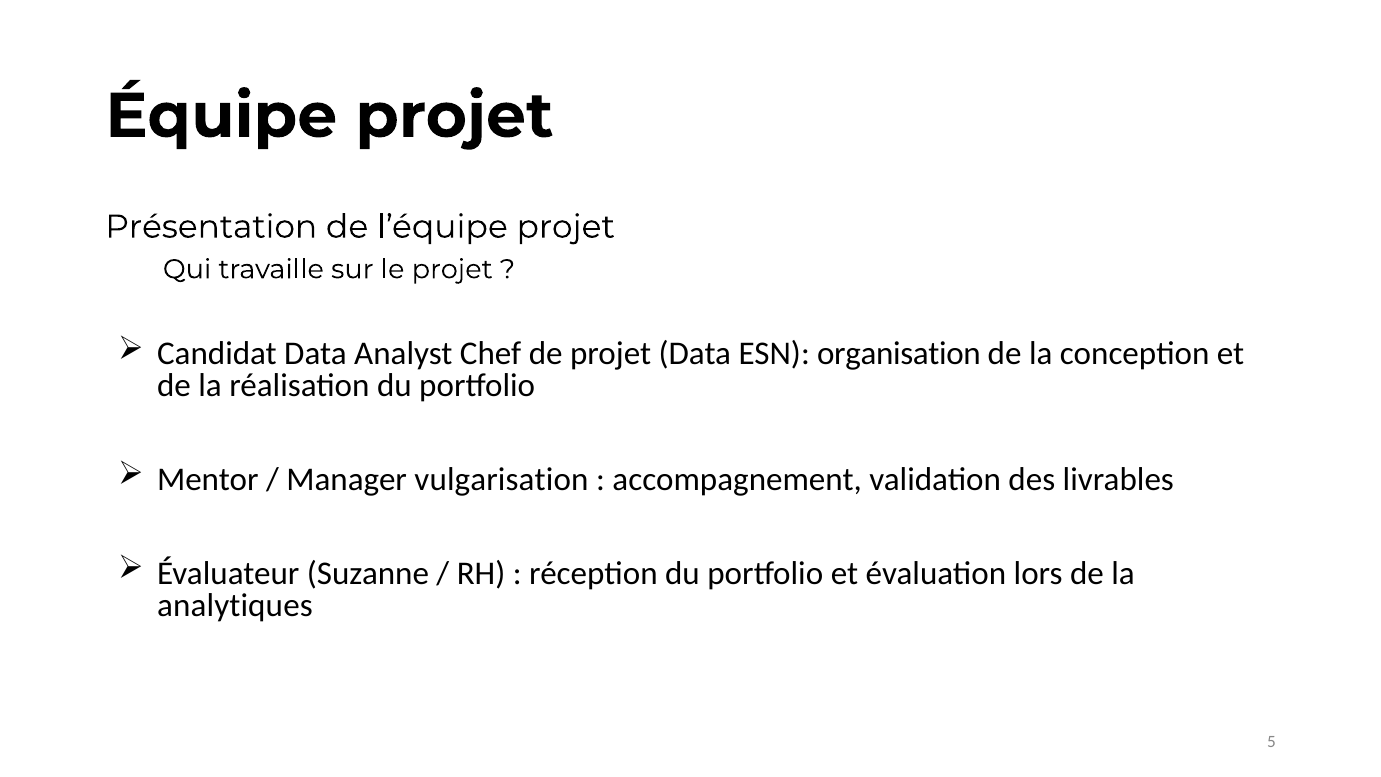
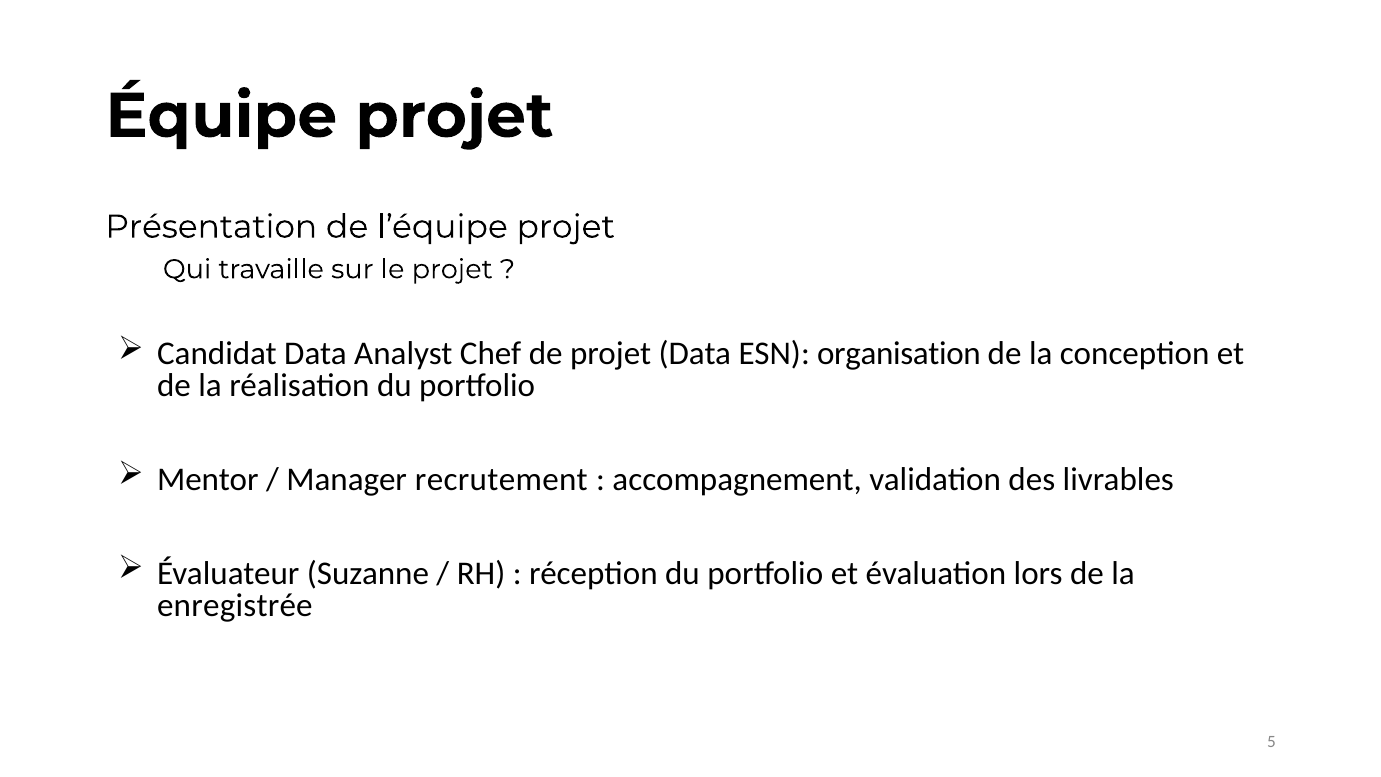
vulgarisation: vulgarisation -> recrutement (501, 480)
analytiques: analytiques -> enregistrée (235, 605)
